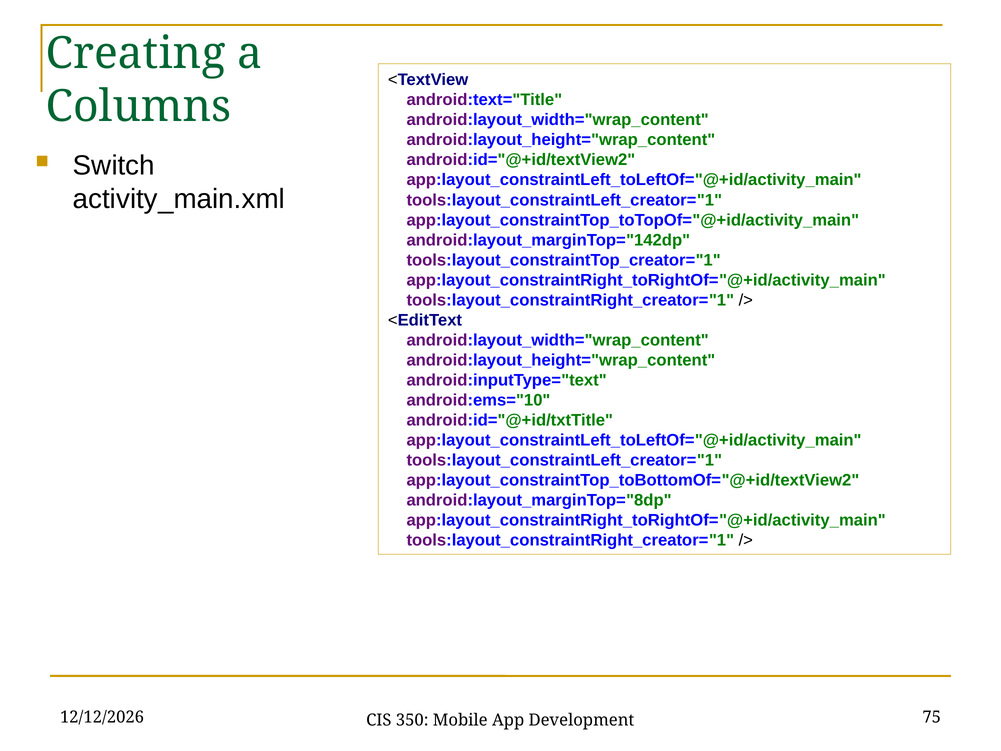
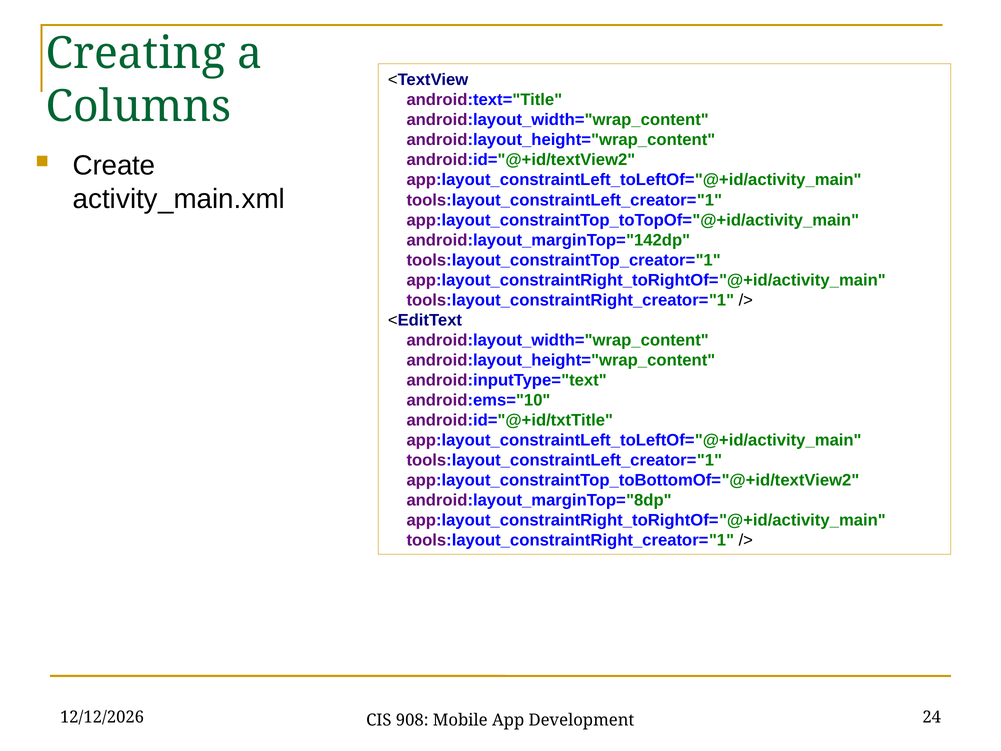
Switch: Switch -> Create (114, 165)
350: 350 -> 908 (412, 720)
75: 75 -> 24 (932, 717)
